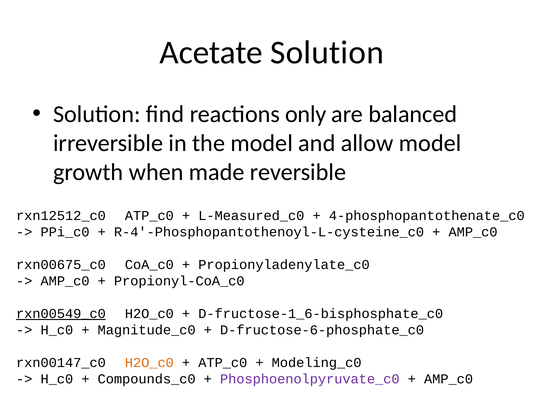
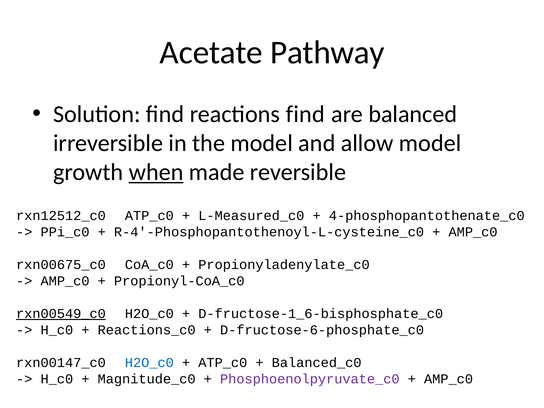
Acetate Solution: Solution -> Pathway (327, 53)
reactions only: only -> find (305, 114)
when underline: none -> present (156, 172)
Magnitude_c0: Magnitude_c0 -> Reactions_c0 (147, 330)
H2O_c0 colour: orange -> blue (149, 363)
Modeling_c0: Modeling_c0 -> Balanced_c0 (317, 363)
Compounds_c0: Compounds_c0 -> Magnitude_c0 (147, 379)
